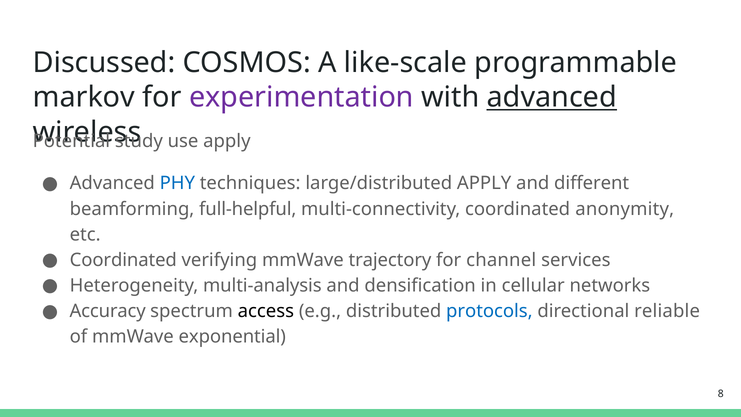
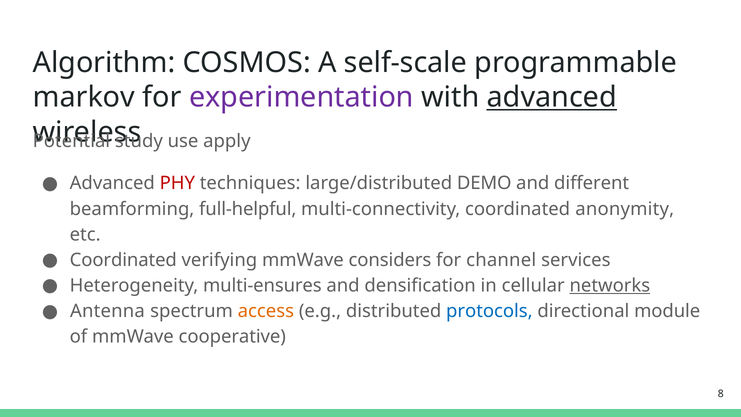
Discussed: Discussed -> Algorithm (104, 63)
like-scale: like-scale -> self-scale (405, 63)
PHY colour: blue -> red (177, 183)
large/distributed APPLY: APPLY -> DEMO (484, 183)
trajectory: trajectory -> considers (390, 260)
multi-analysis: multi-analysis -> multi-ensures (262, 285)
networks underline: none -> present (610, 285)
Accuracy: Accuracy -> Antenna (107, 311)
access colour: black -> orange (266, 311)
reliable: reliable -> module (667, 311)
exponential: exponential -> cooperative (232, 337)
